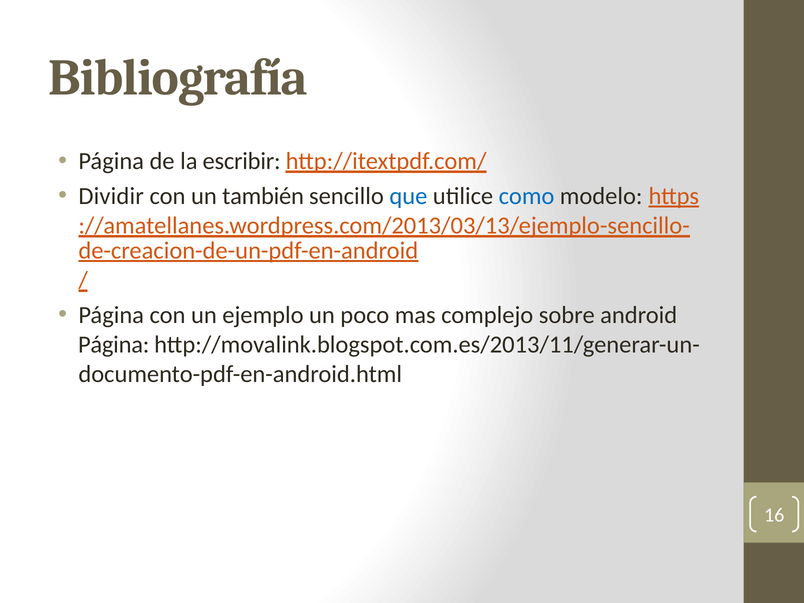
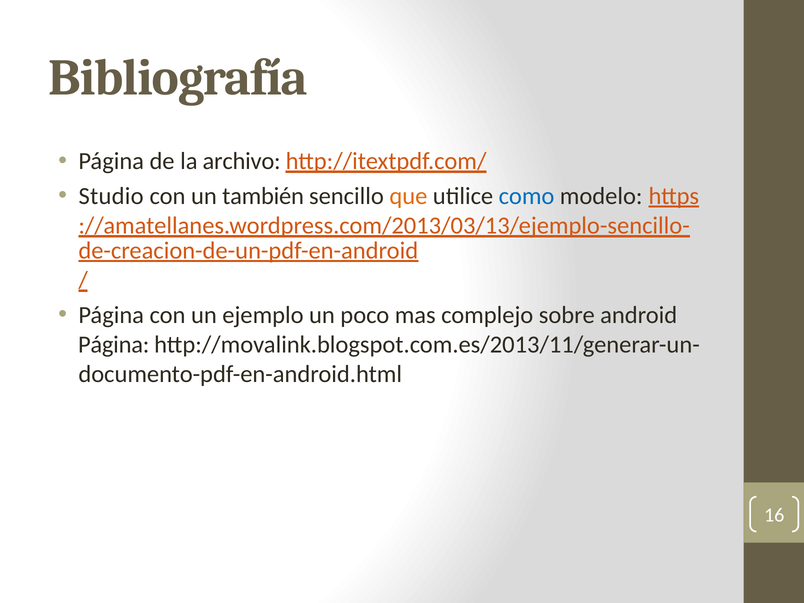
escribir: escribir -> archivo (242, 161)
Dividir: Dividir -> Studio (111, 196)
que colour: blue -> orange (408, 196)
